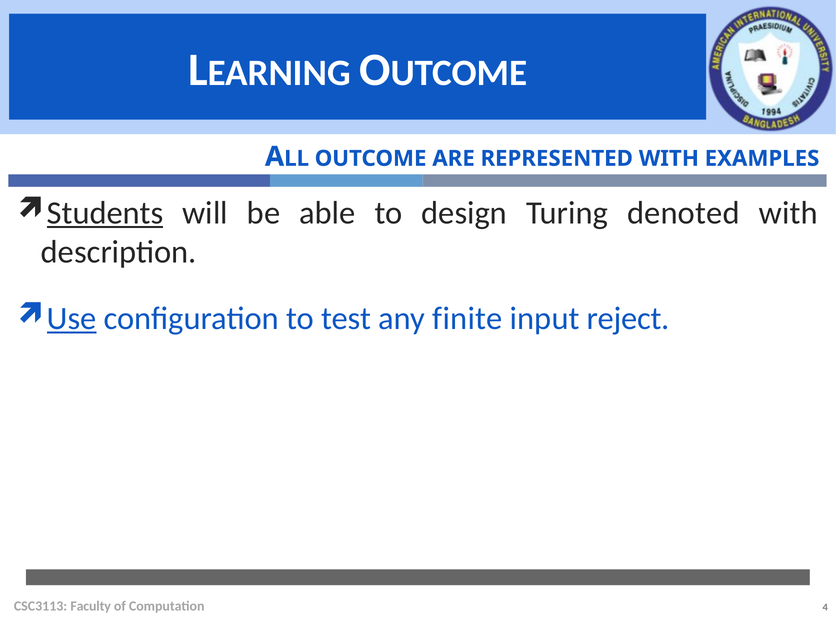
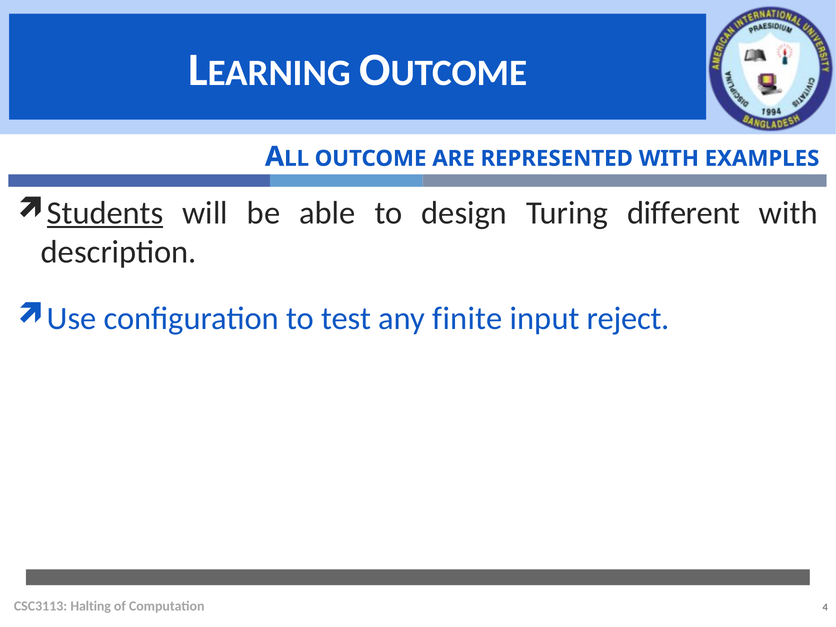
denoted: denoted -> different (684, 213)
Use underline: present -> none (72, 319)
Faculty: Faculty -> Halting (91, 606)
